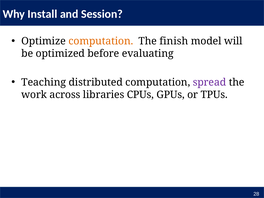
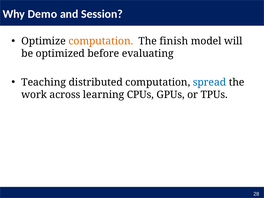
Install: Install -> Demo (42, 14)
spread colour: purple -> blue (209, 82)
libraries: libraries -> learning (104, 95)
